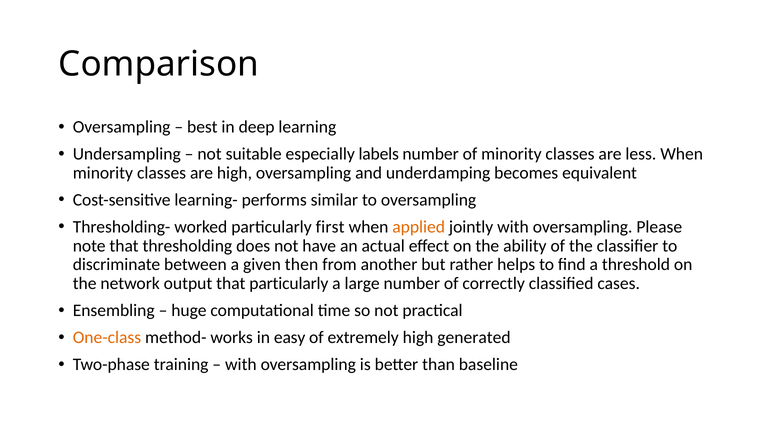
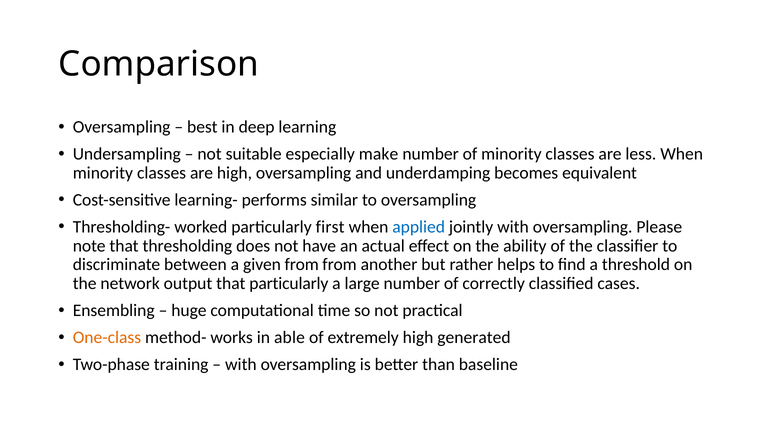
labels: labels -> make (379, 154)
applied colour: orange -> blue (419, 227)
given then: then -> from (302, 265)
easy: easy -> able (289, 337)
